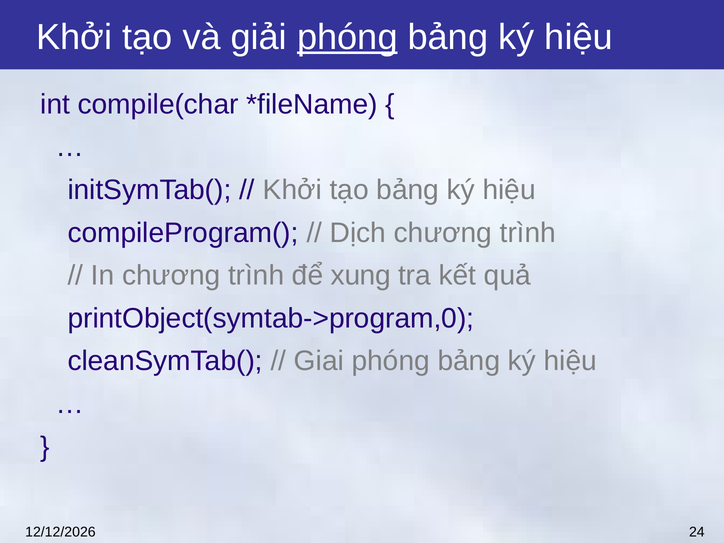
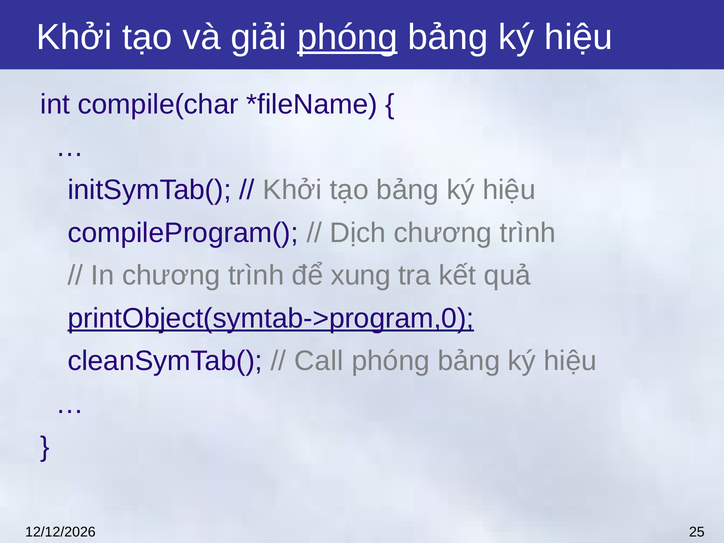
printObject(symtab->program,0 underline: none -> present (271, 318)
Giai: Giai -> Call (319, 361)
24: 24 -> 25 (697, 532)
